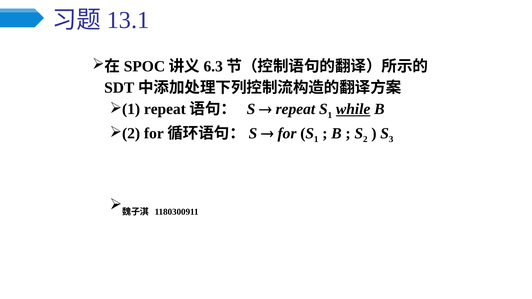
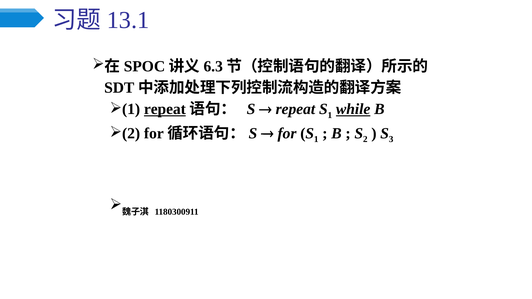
repeat underline: none -> present (165, 109)
